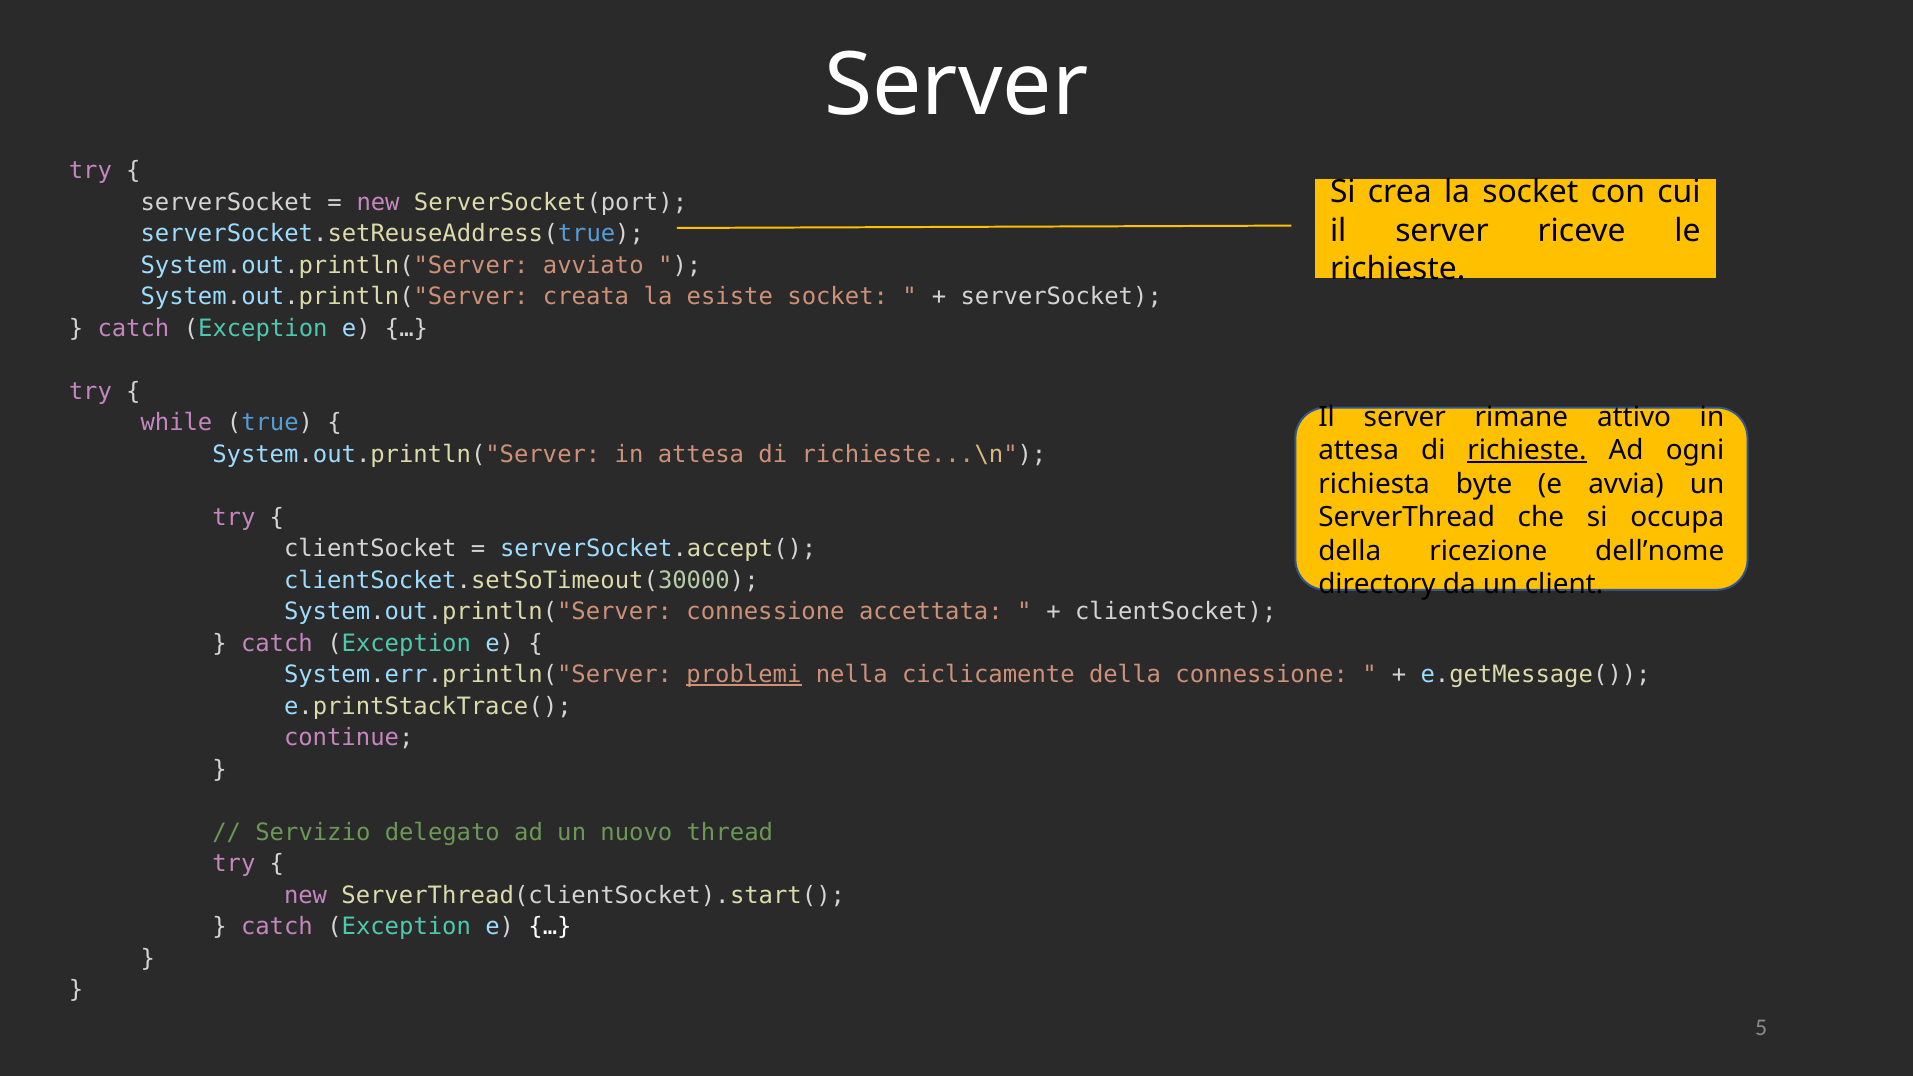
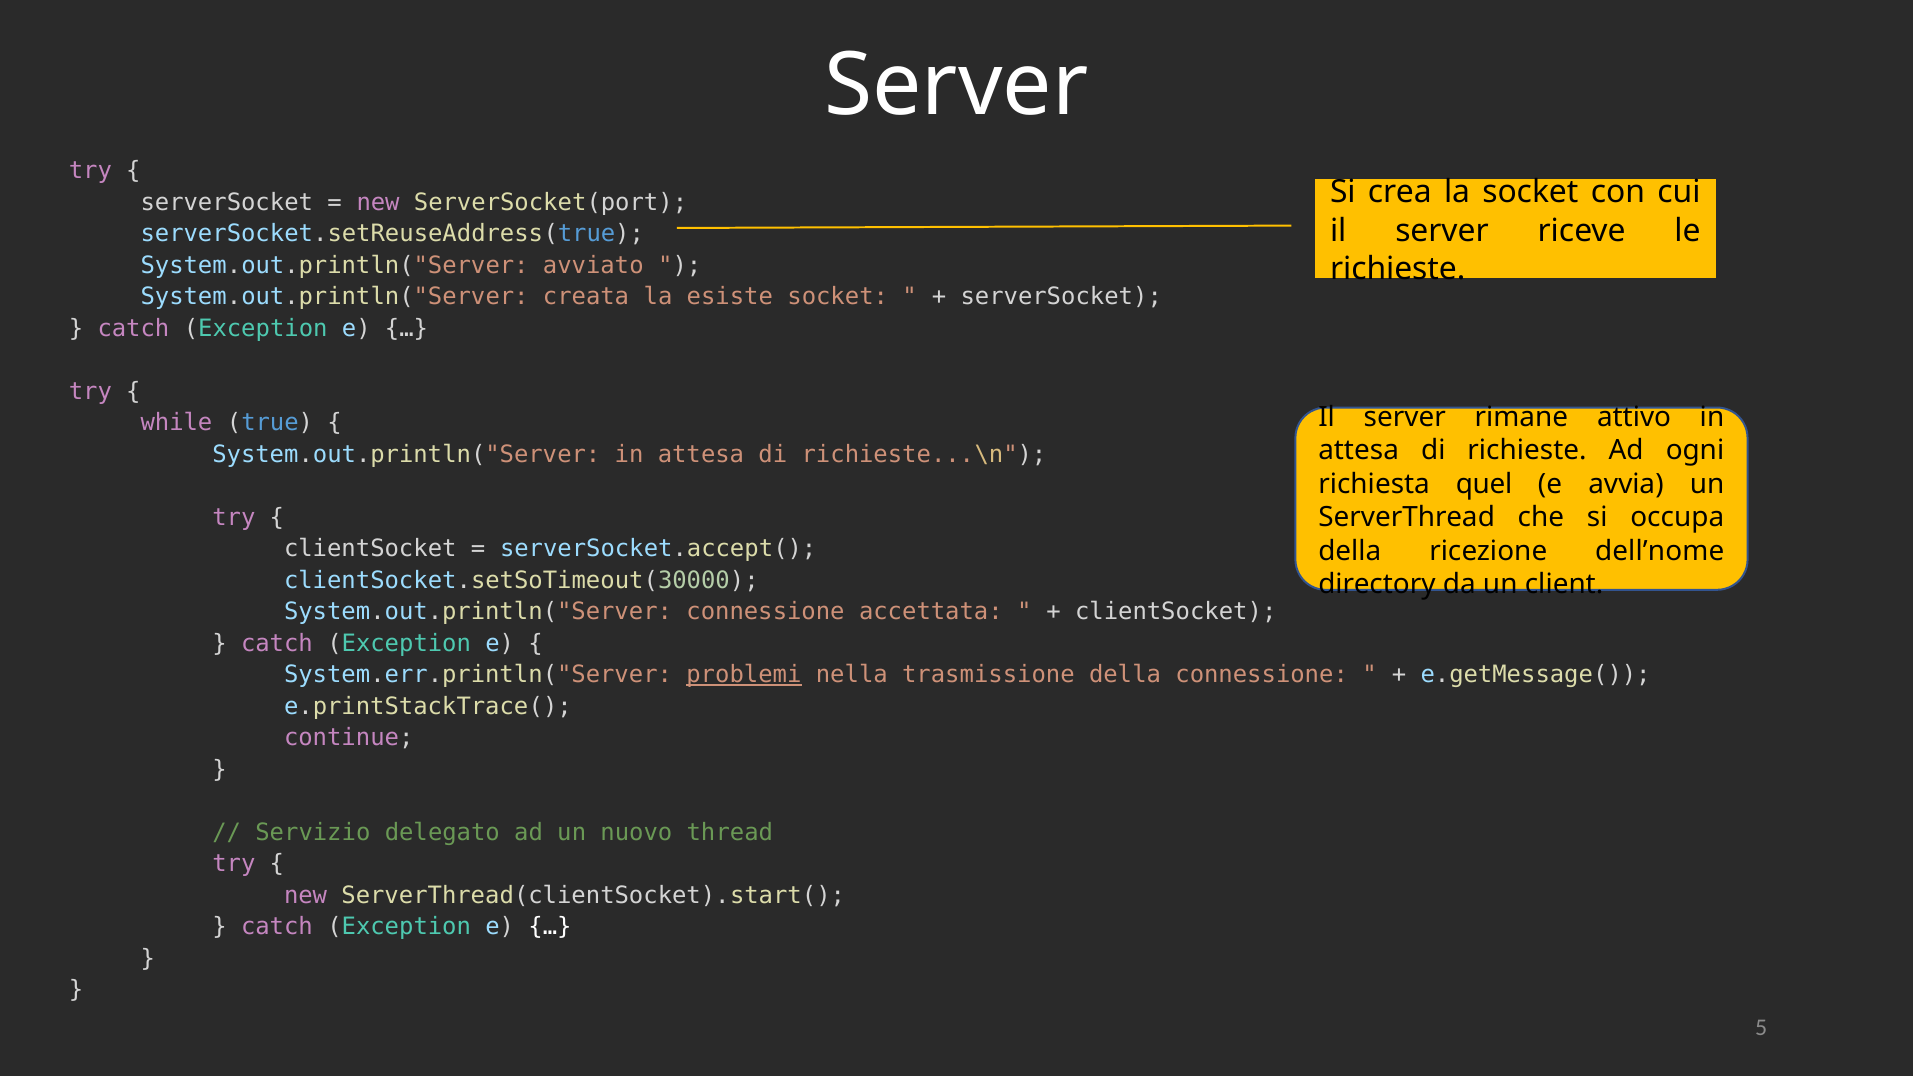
richieste underline: present -> none (1527, 450)
byte: byte -> quel (1484, 484)
ciclicamente: ciclicamente -> trasmissione (988, 675)
